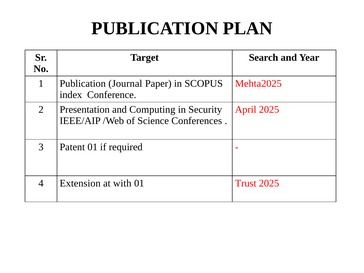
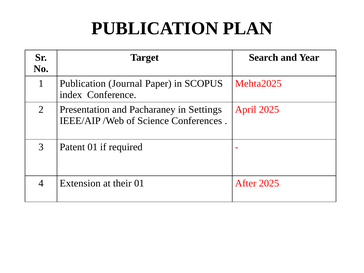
Computing: Computing -> Pacharaney (152, 110)
Security: Security -> Settings (205, 110)
with: with -> their (122, 183)
Trust: Trust -> After (246, 183)
